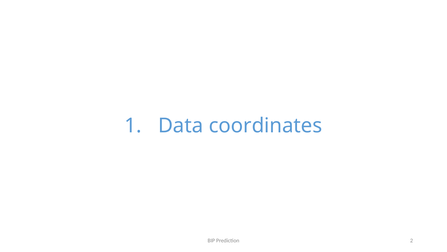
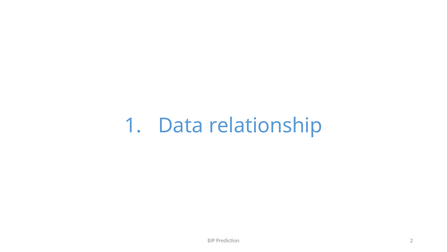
coordinates: coordinates -> relationship (266, 126)
